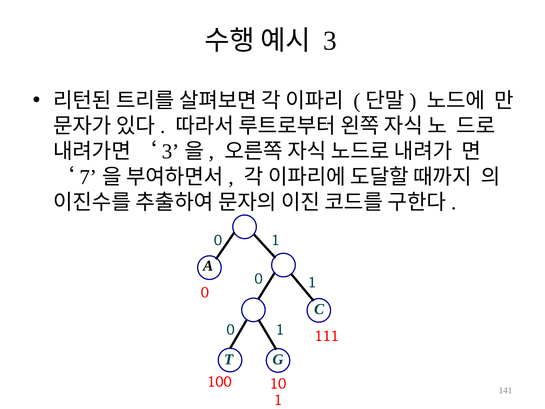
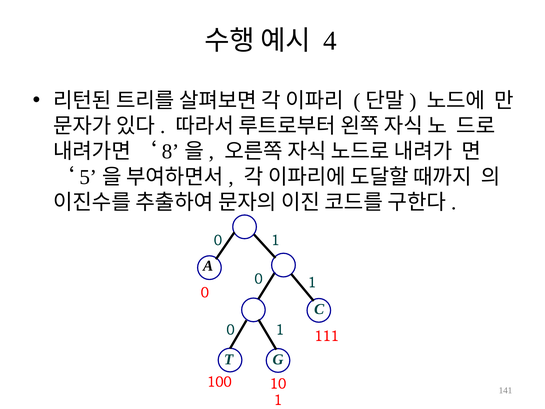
3: 3 -> 4 (330, 41)
3: 3 -> 8 (171, 152)
7: 7 -> 5 (88, 177)
